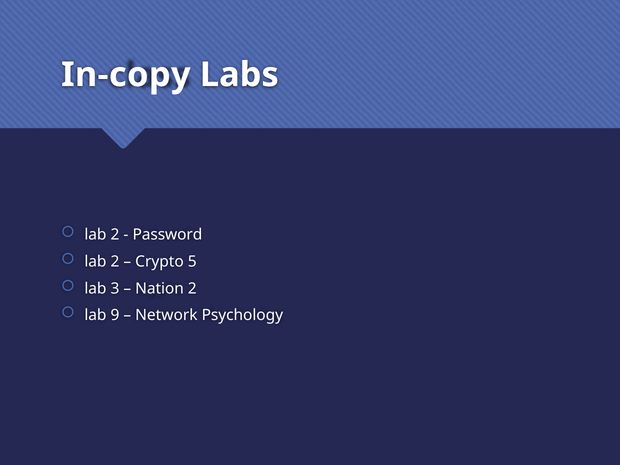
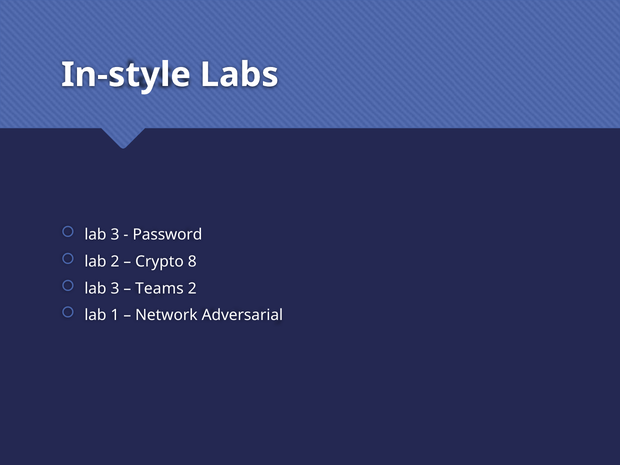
In-copy: In-copy -> In-style (126, 75)
2: 2 -> 3 (115, 235)
5: 5 -> 8 (192, 262)
Nation: Nation -> Teams (159, 288)
9: 9 -> 1 (115, 315)
Psychology: Psychology -> Adversarial (242, 315)
